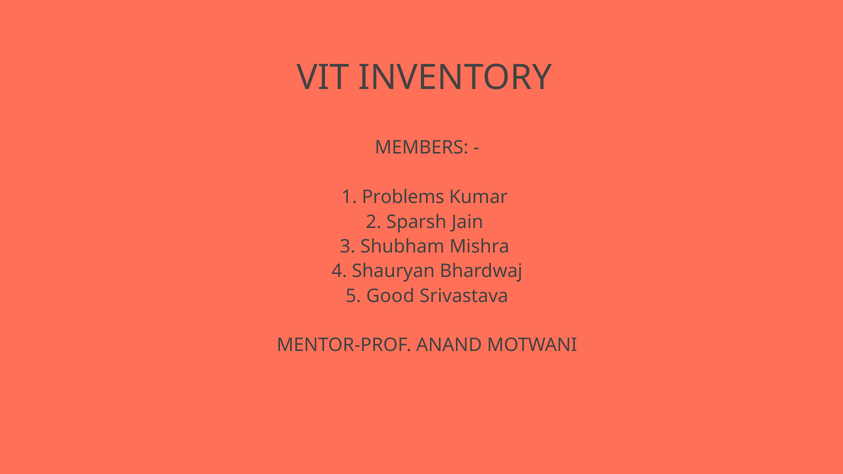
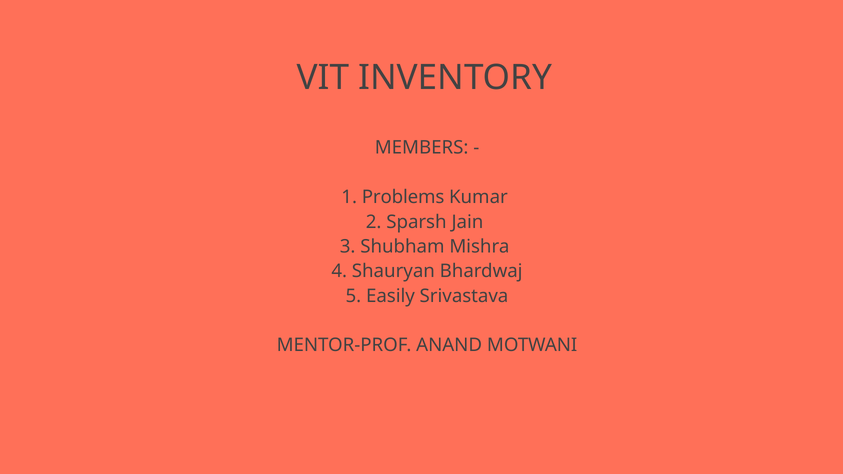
Good: Good -> Easily (390, 296)
